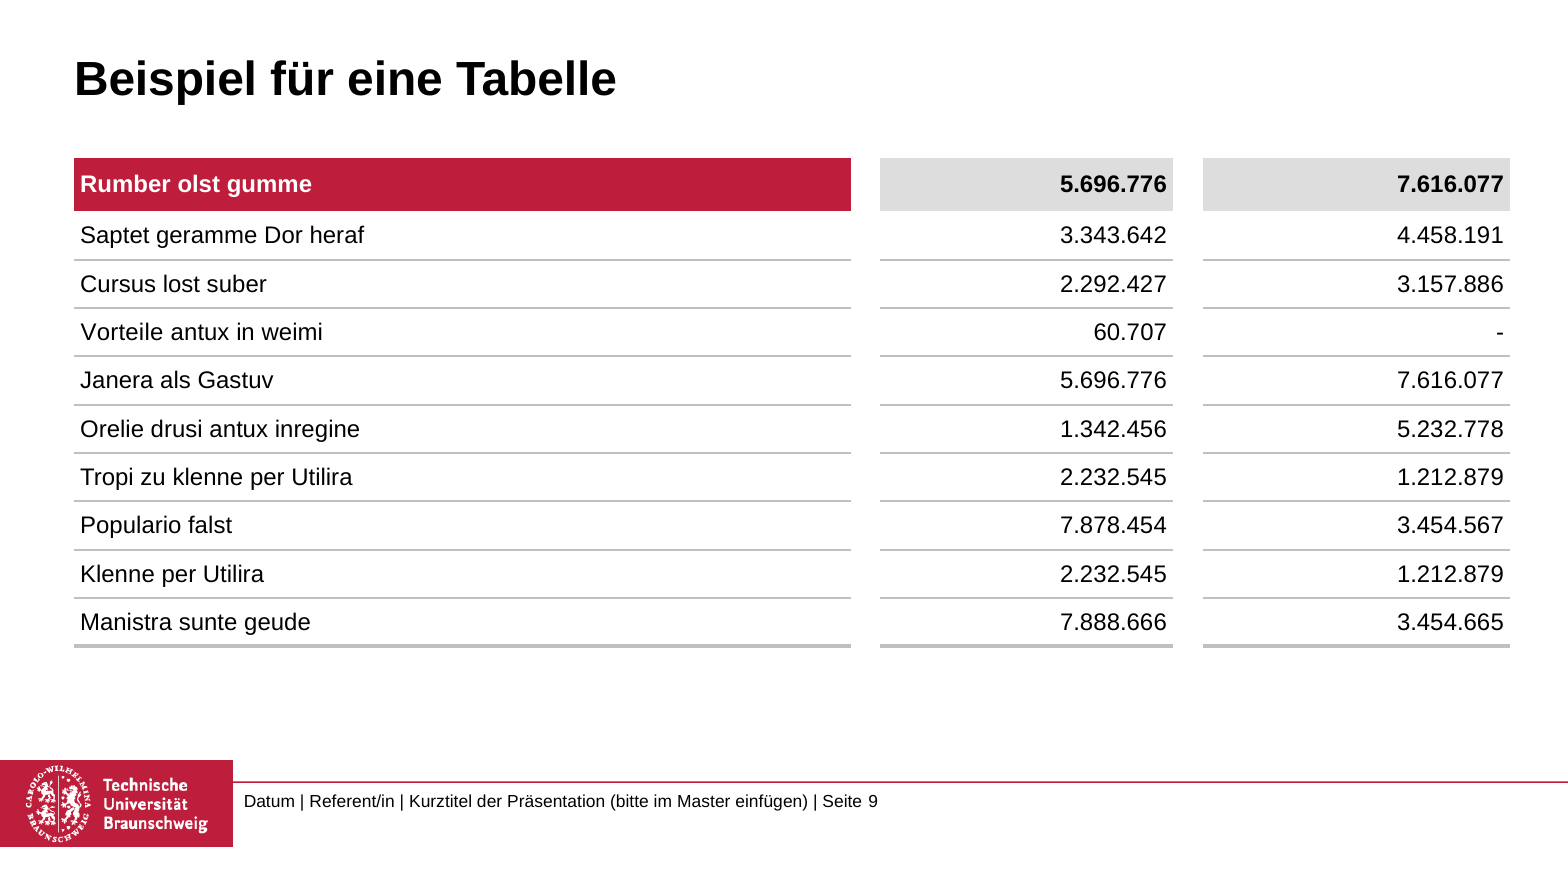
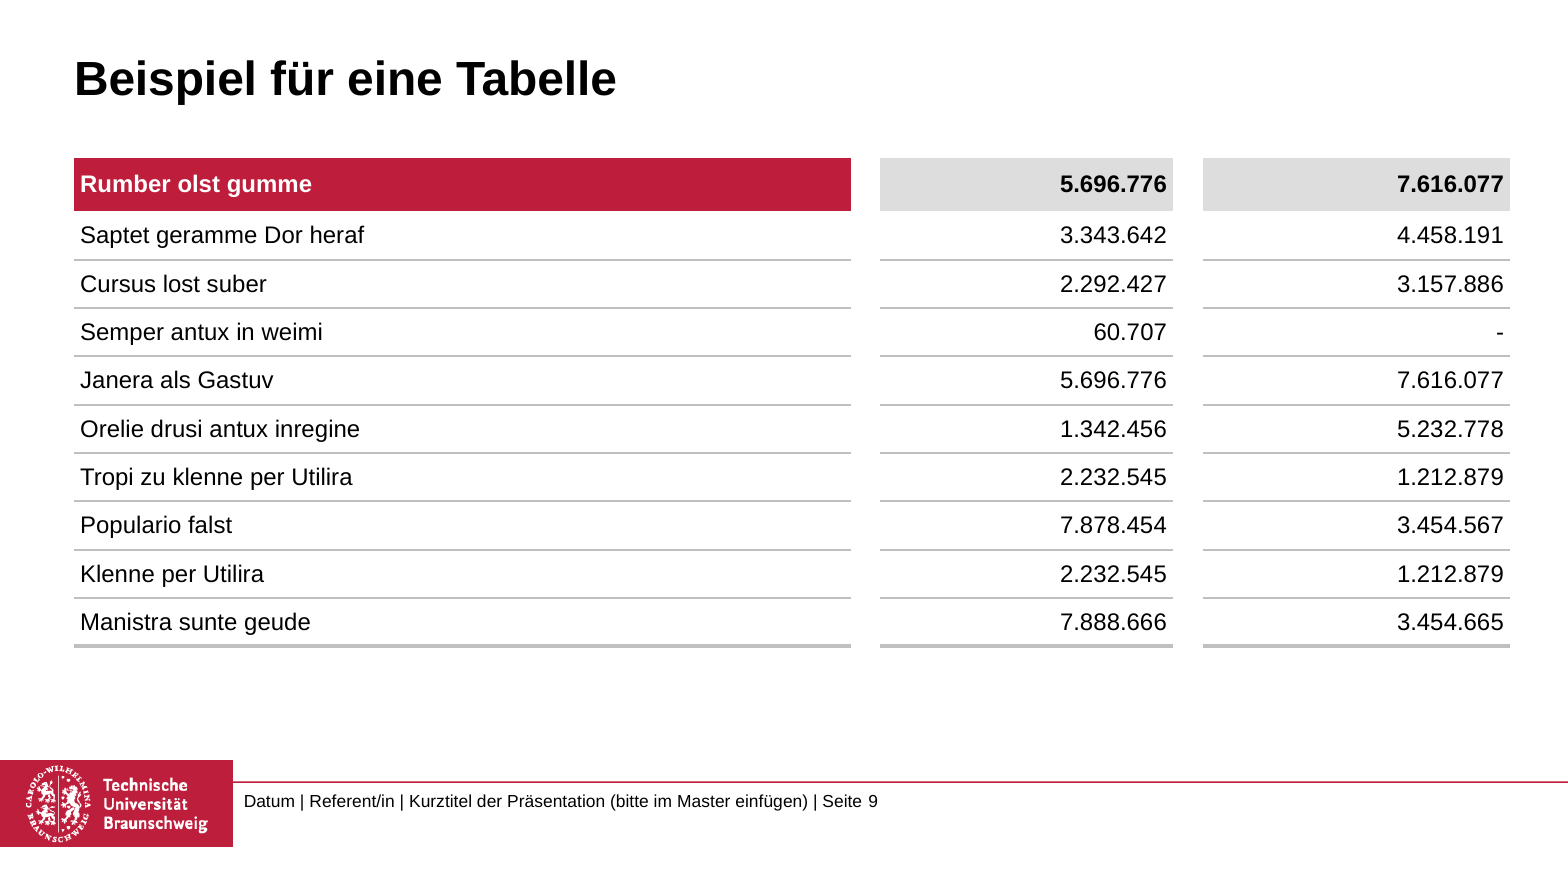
Vorteile: Vorteile -> Semper (122, 333)
